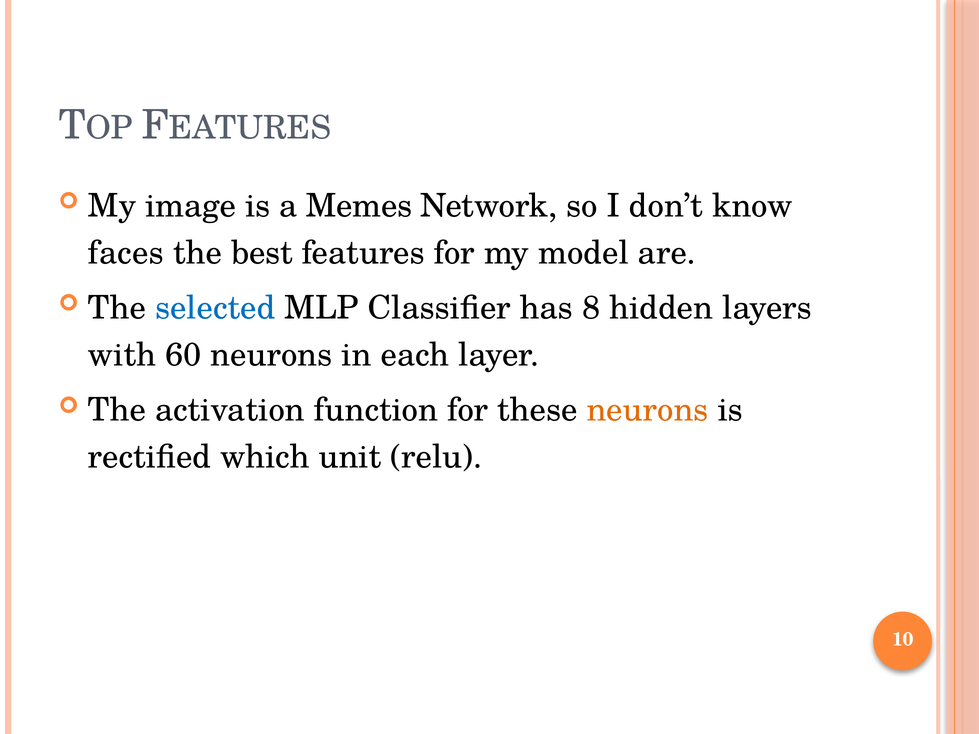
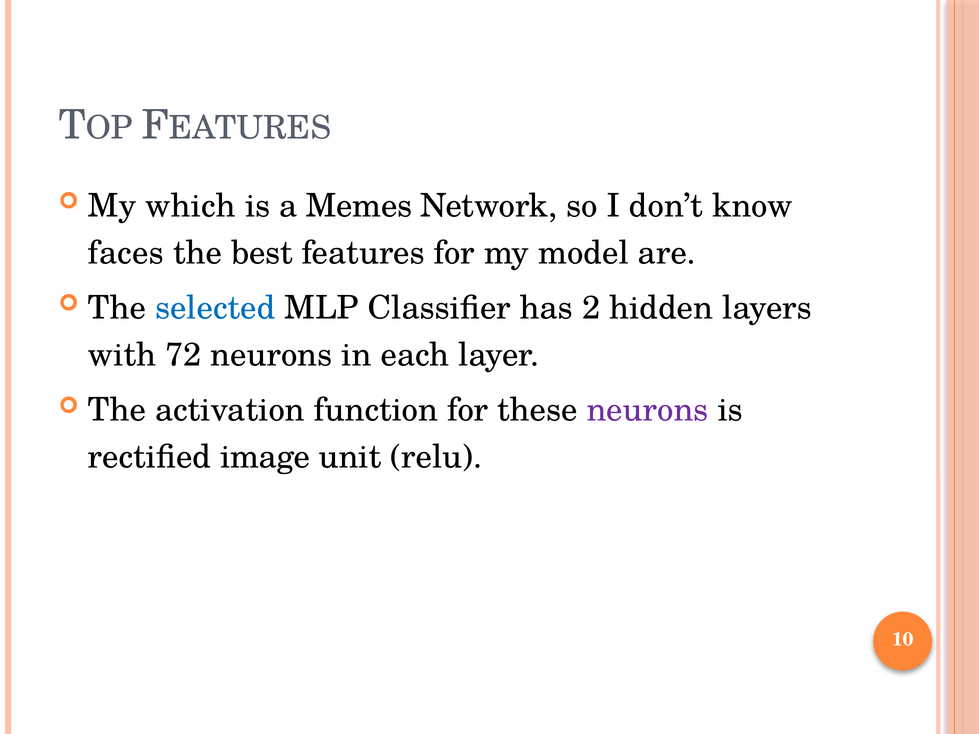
image: image -> which (190, 206)
8: 8 -> 2 (591, 308)
60: 60 -> 72 (183, 355)
neurons colour: orange -> purple (648, 410)
which: which -> image (265, 457)
